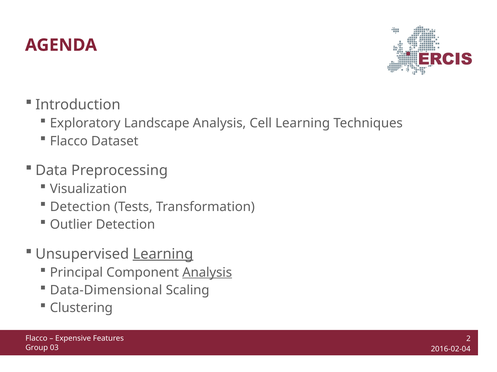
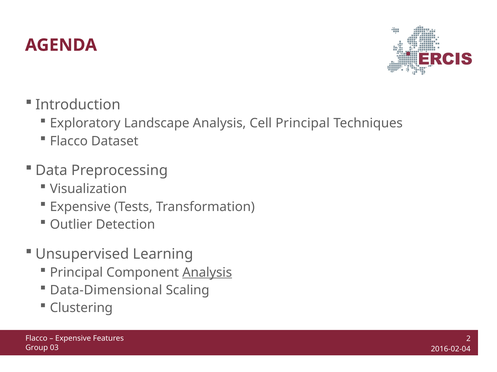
Cell Learning: Learning -> Principal (303, 124)
Detection: Detection -> Expensive (80, 207)
Learning underline: present -> none (163, 254)
